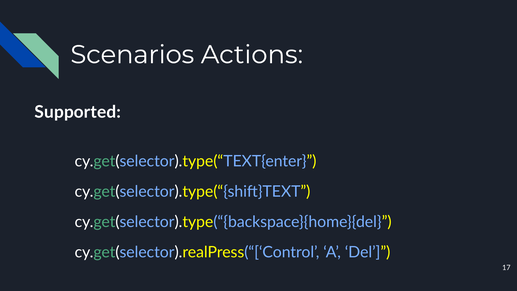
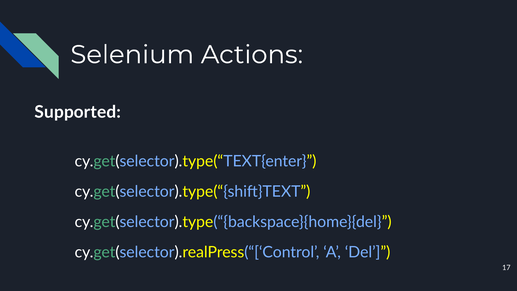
Scenarios: Scenarios -> Selenium (132, 55)
